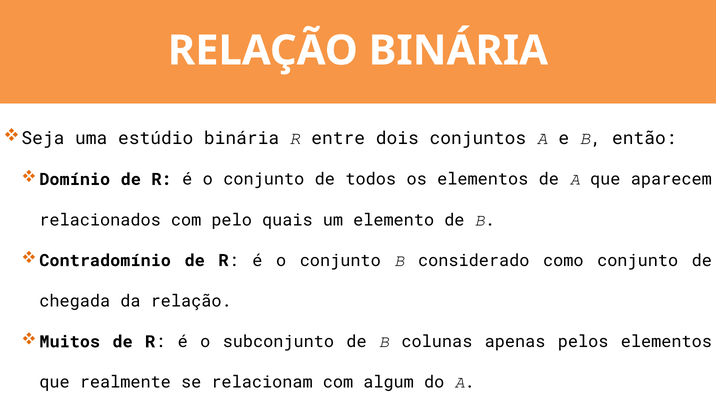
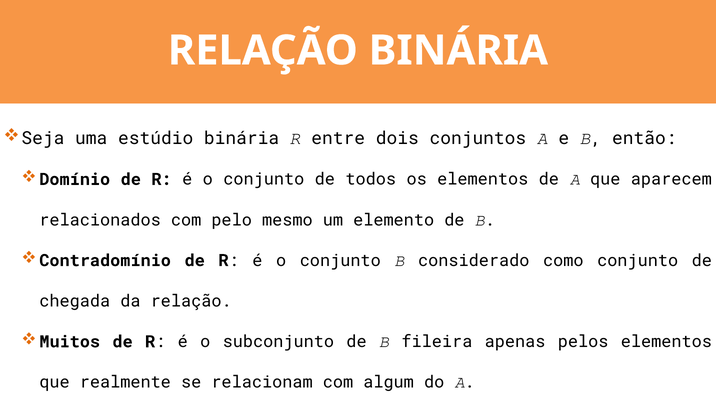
quais: quais -> mesmo (287, 220)
colunas: colunas -> fileira (437, 341)
